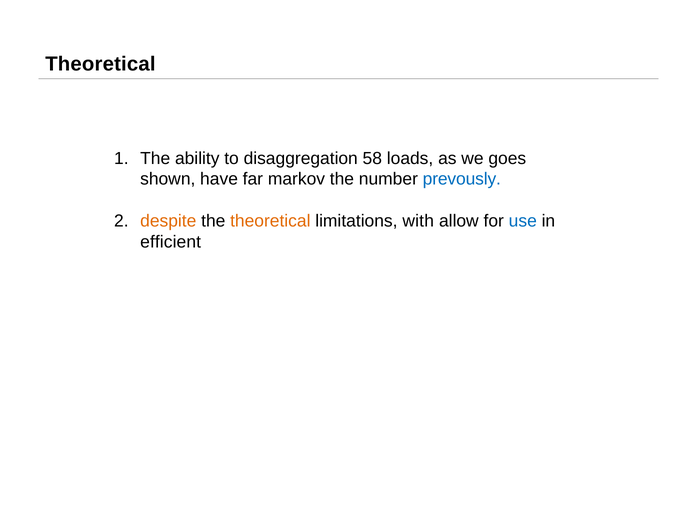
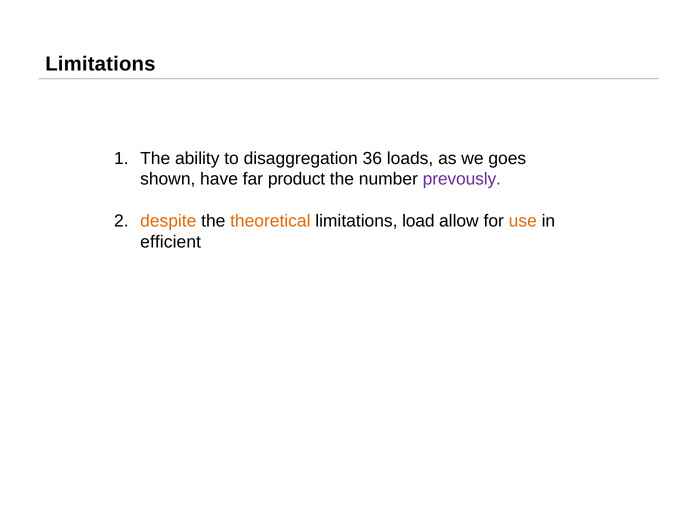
Theoretical: Theoretical -> Limitations (100, 64)
58: 58 -> 36 (372, 158)
markov: markov -> product (297, 179)
prevously colour: blue -> purple (462, 179)
with: with -> load (418, 221)
use colour: blue -> orange (523, 221)
